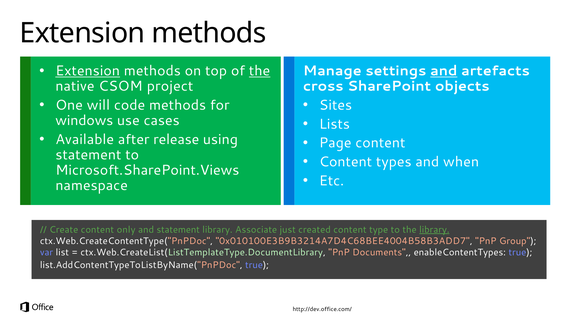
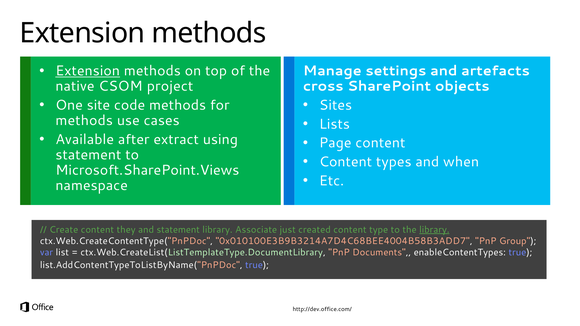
the underline: present -> none (260, 71)
and underline: present -> none (444, 71)
will: will -> site (98, 105)
windows: windows -> methods (84, 121)
release: release -> extract (176, 139)
only: only -> they (126, 230)
